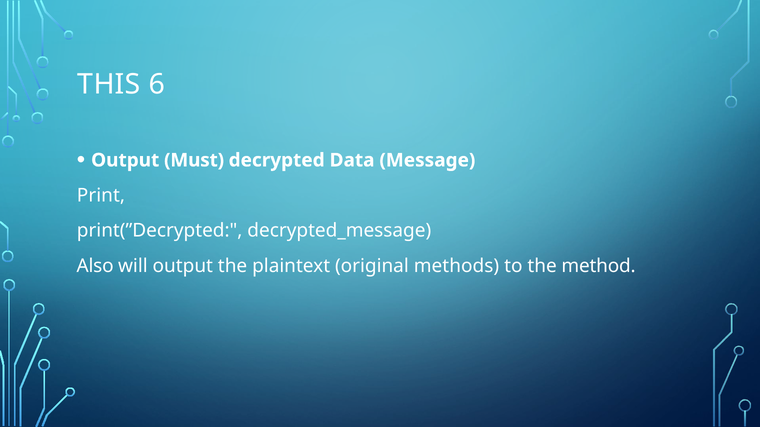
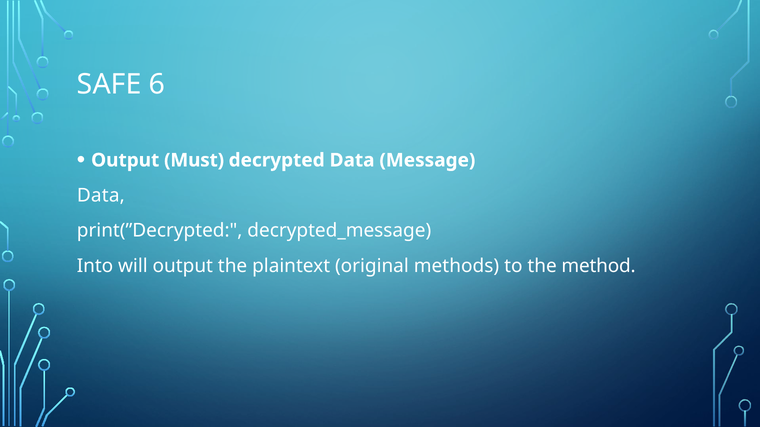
THIS: THIS -> SAFE (109, 84)
Print: Print -> Data (101, 196)
Also: Also -> Into (95, 266)
